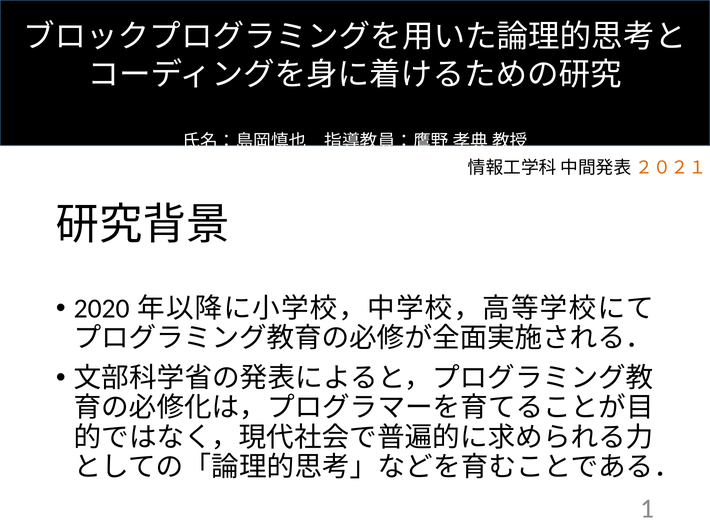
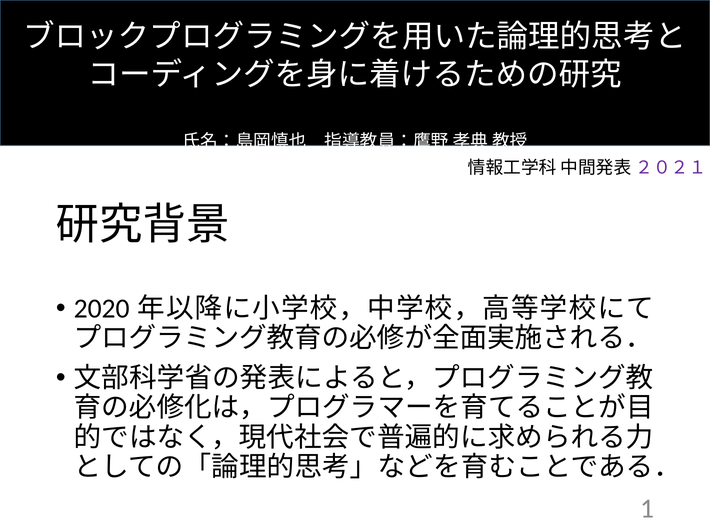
２０２１ colour: orange -> purple (671, 168)
